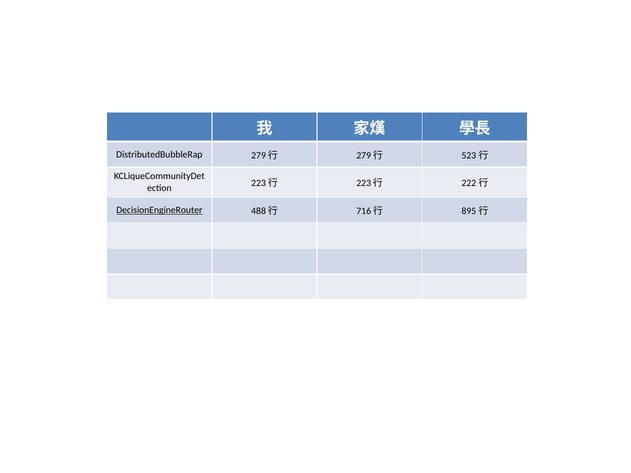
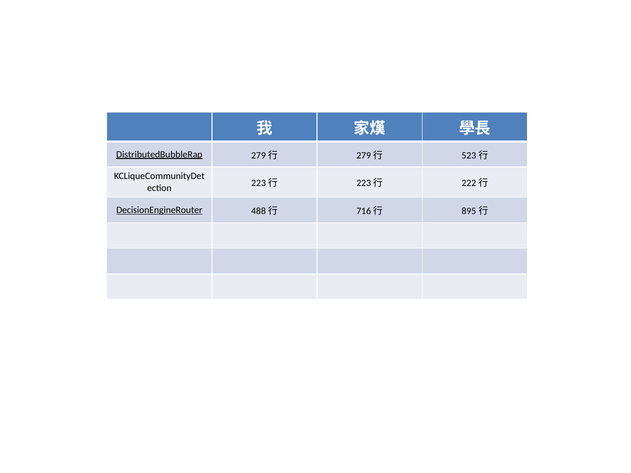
DistributedBubbleRap underline: none -> present (159, 154)
